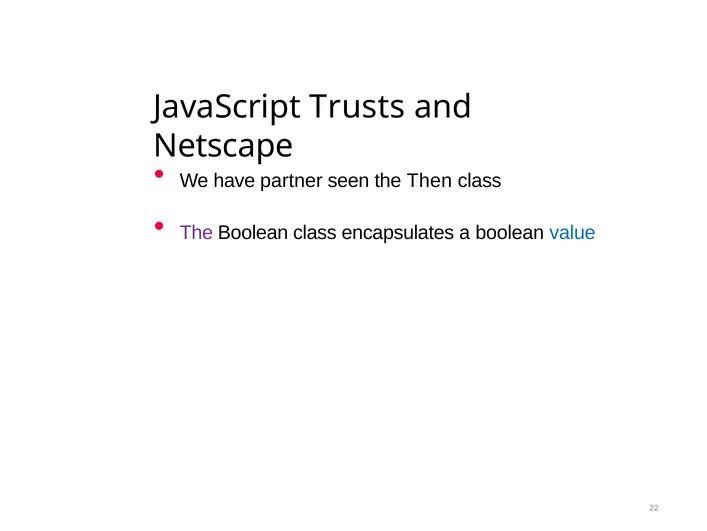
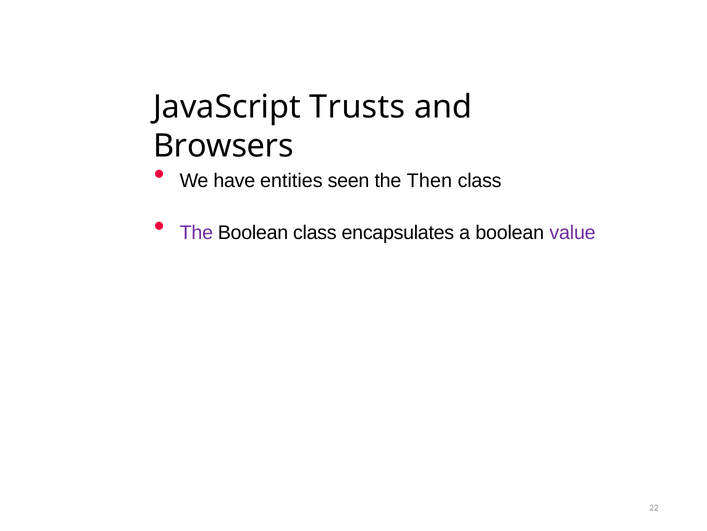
Netscape: Netscape -> Browsers (223, 146)
partner: partner -> entities (291, 181)
value colour: blue -> purple (573, 232)
